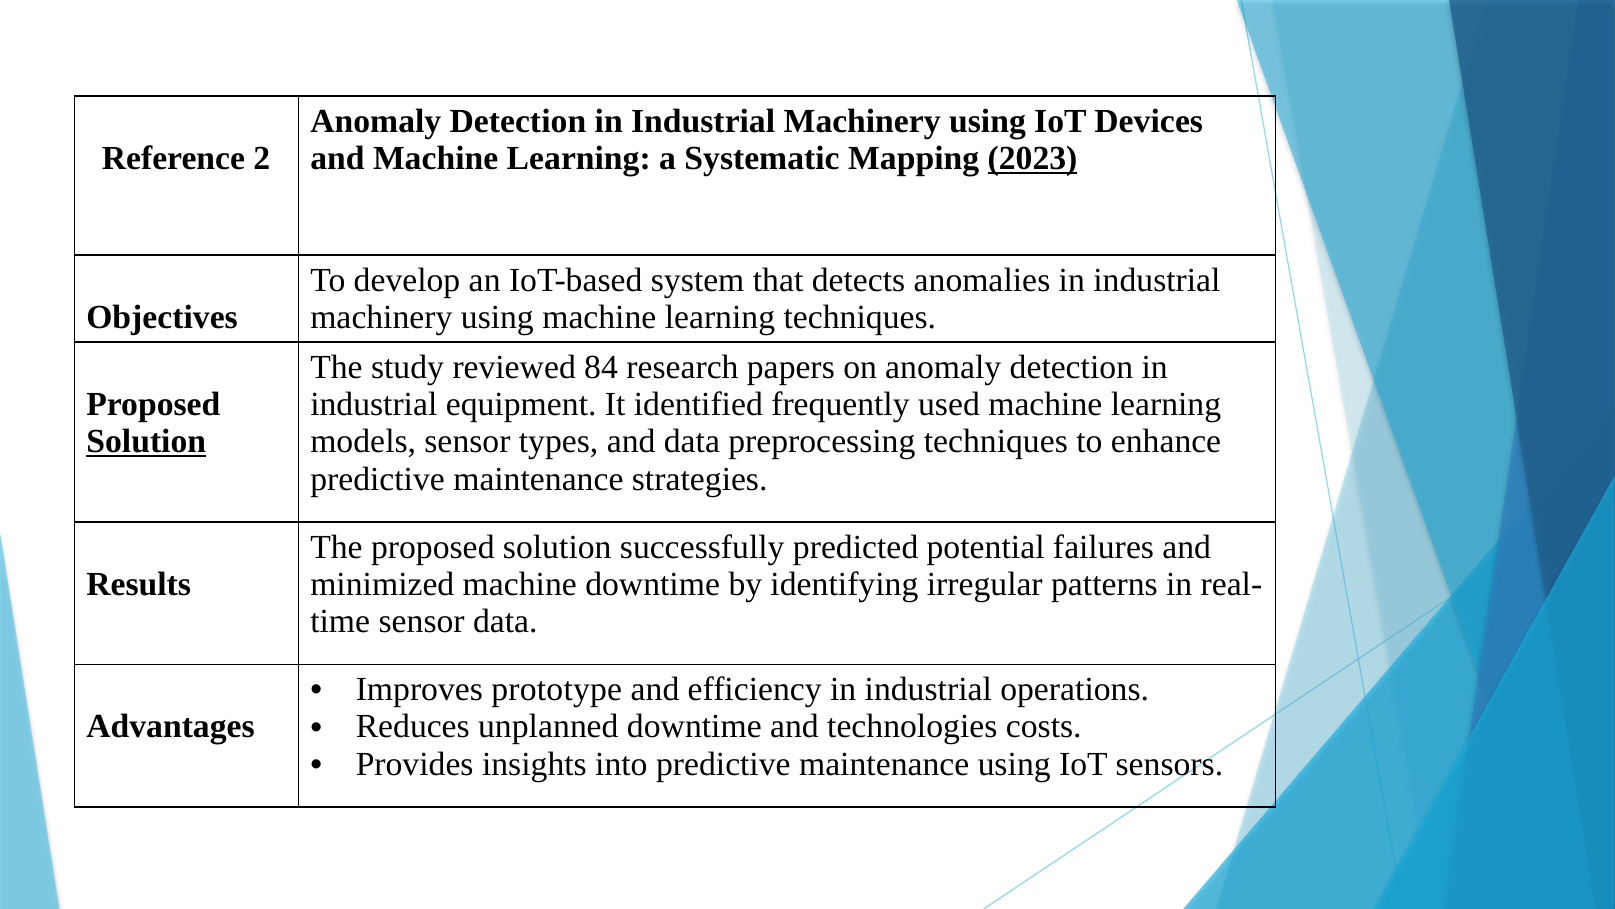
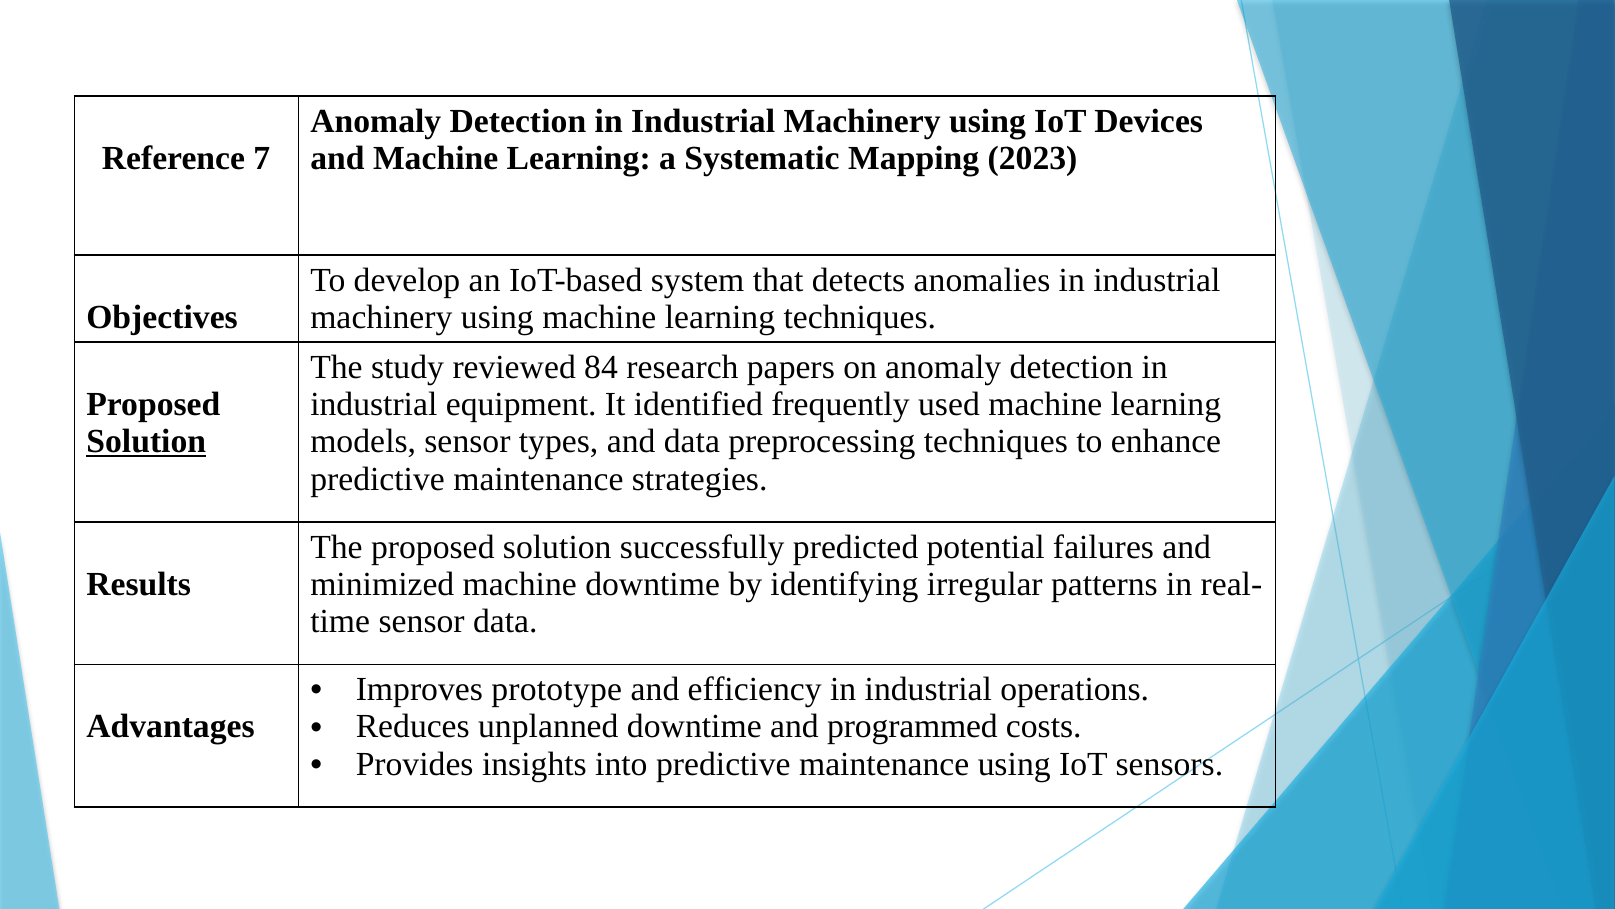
2: 2 -> 7 (262, 158)
2023 underline: present -> none (1032, 158)
technologies: technologies -> programmed (912, 726)
